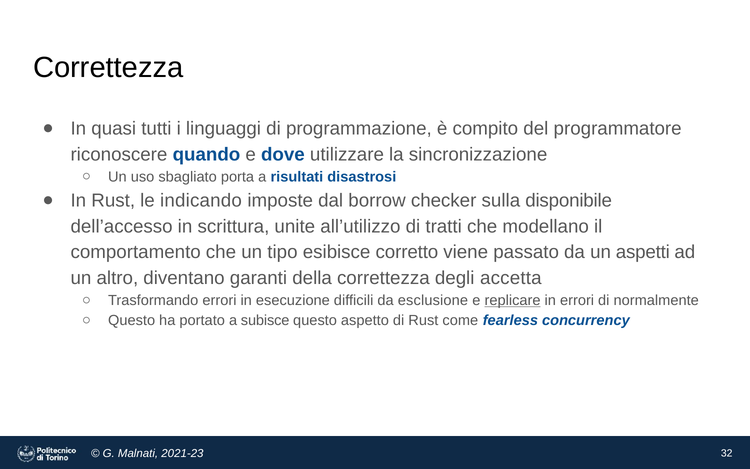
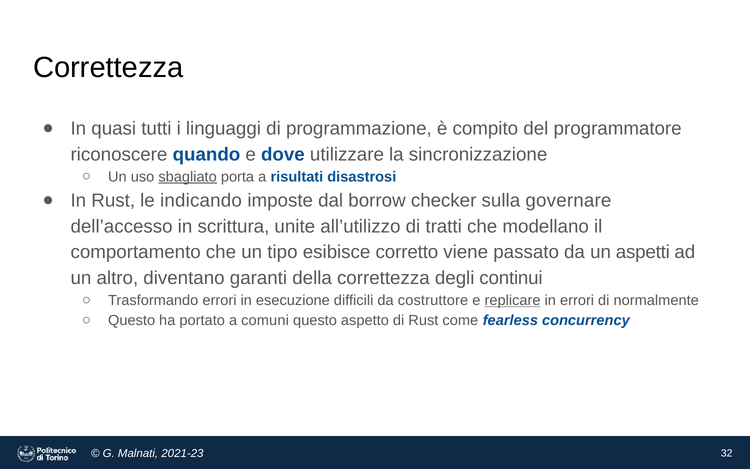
sbagliato underline: none -> present (188, 177)
disponibile: disponibile -> governare (568, 200)
accetta: accetta -> continui (511, 278)
esclusione: esclusione -> costruttore (433, 300)
subisce: subisce -> comuni (265, 320)
